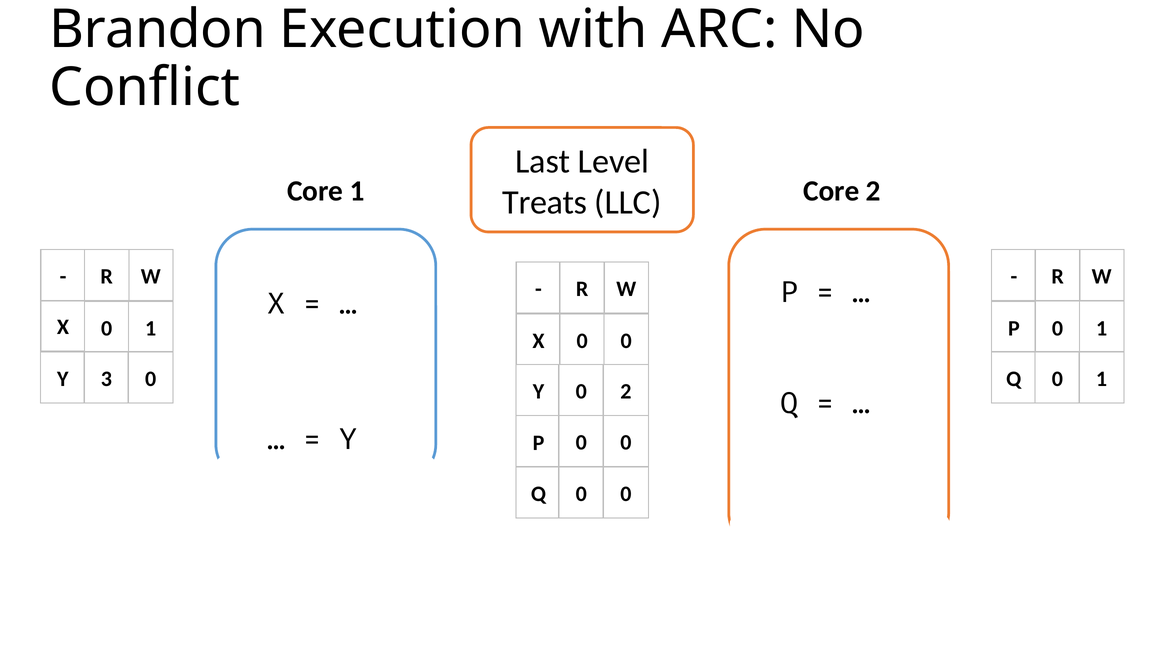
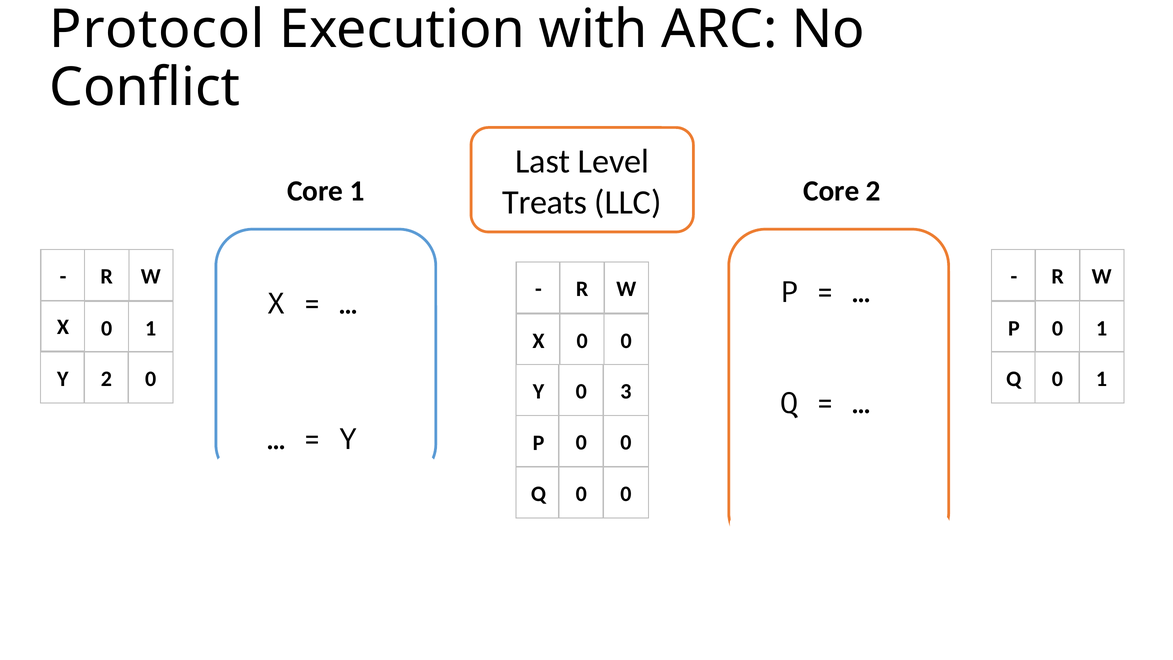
Brandon: Brandon -> Protocol (157, 29)
Y 3: 3 -> 2 (106, 379)
0 2: 2 -> 3 (626, 391)
